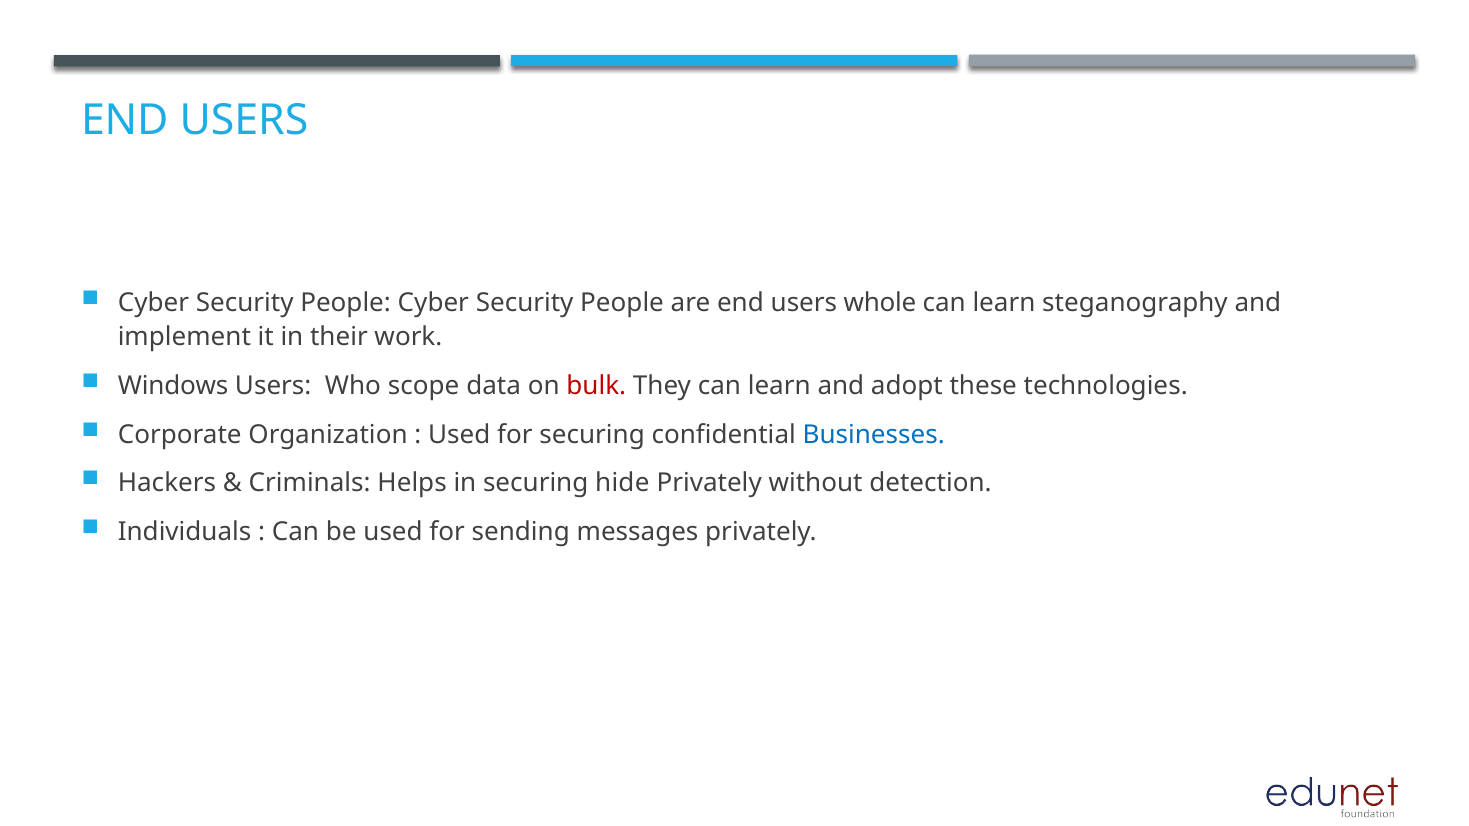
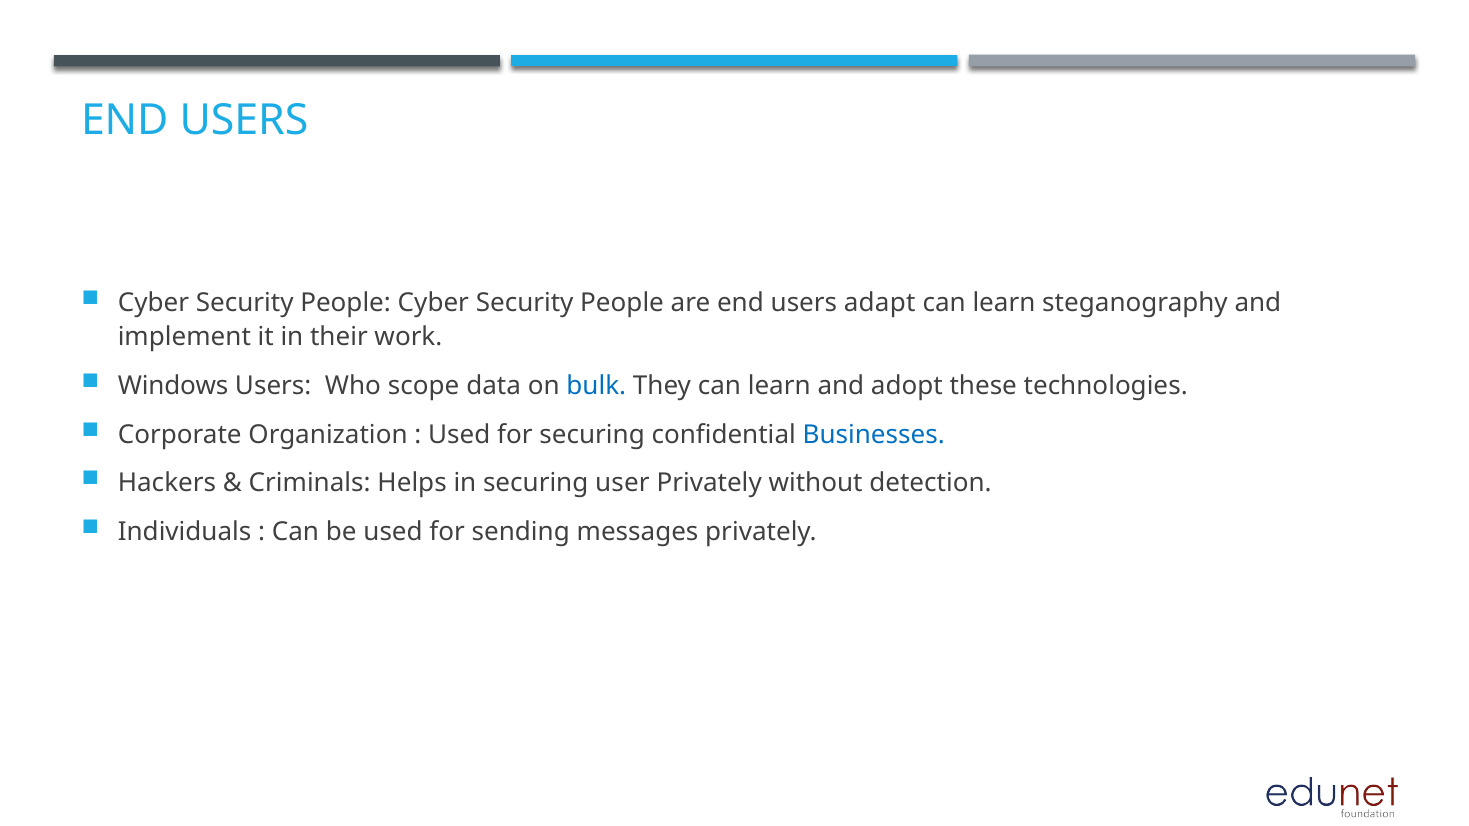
whole: whole -> adapt (880, 303)
bulk colour: red -> blue (596, 386)
hide: hide -> user (622, 483)
